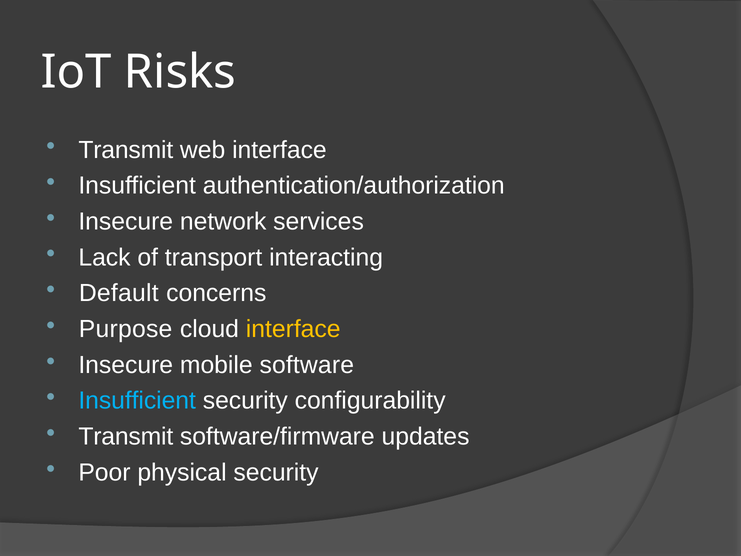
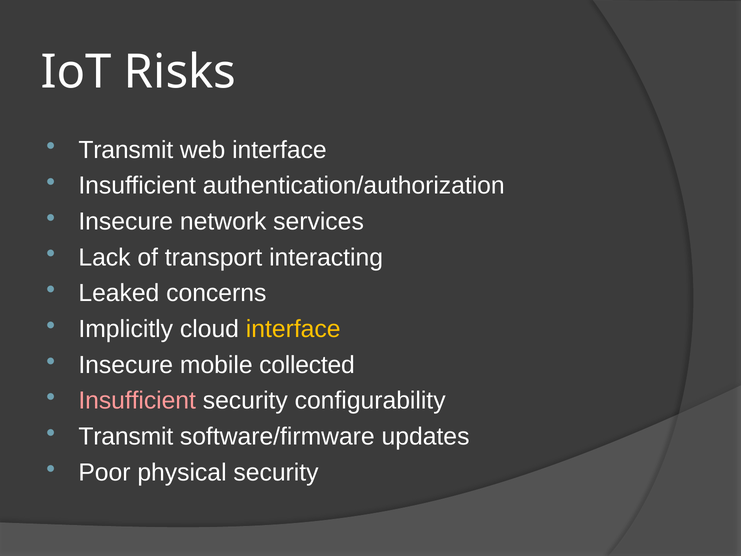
Default: Default -> Leaked (119, 293)
Purpose: Purpose -> Implicitly (126, 329)
software: software -> collected (307, 365)
Insufficient colour: light blue -> pink (137, 401)
